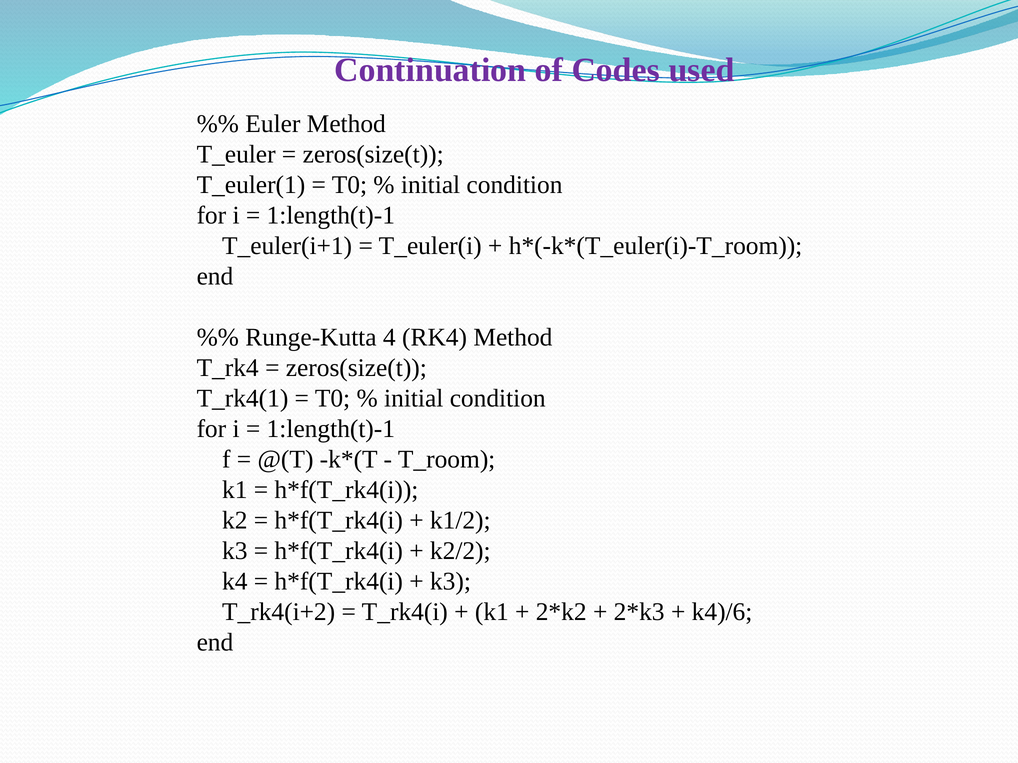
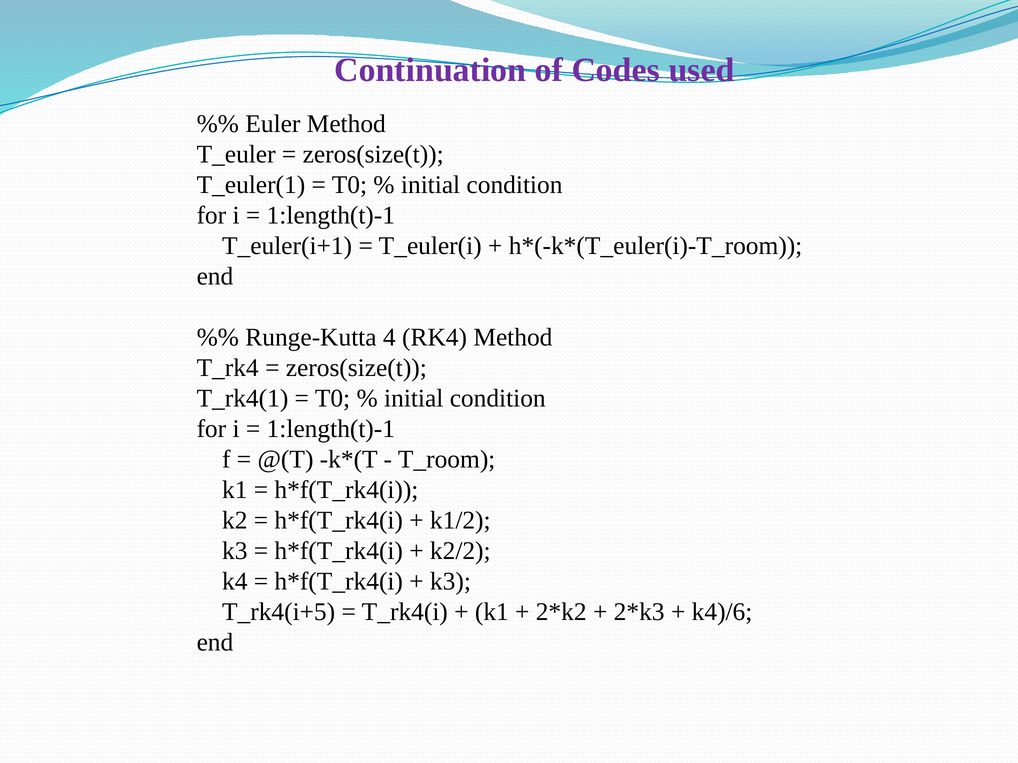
T_rk4(i+2: T_rk4(i+2 -> T_rk4(i+5 (279, 612)
